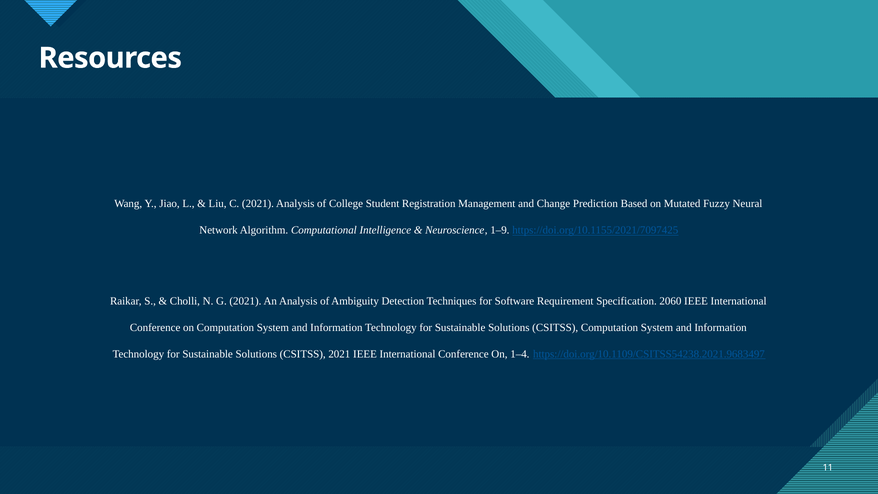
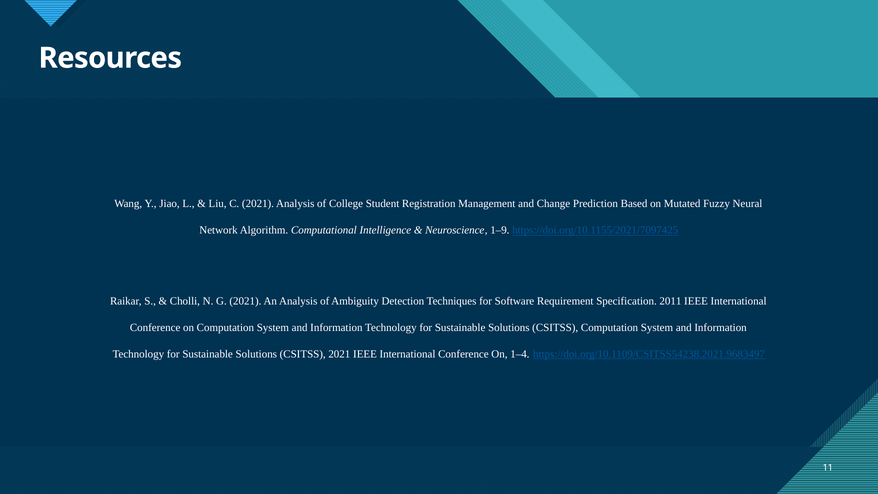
2060: 2060 -> 2011 (670, 301)
